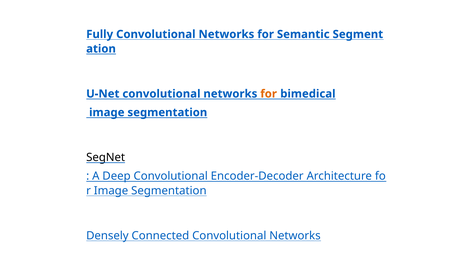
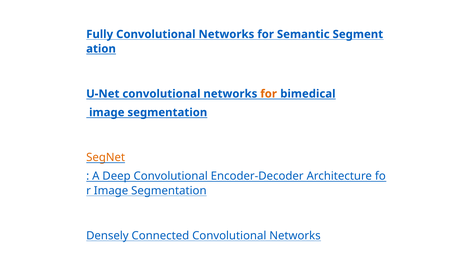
SegNet colour: black -> orange (106, 157)
